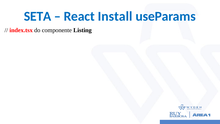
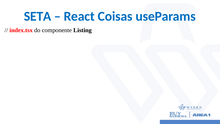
Install: Install -> Coisas (115, 16)
